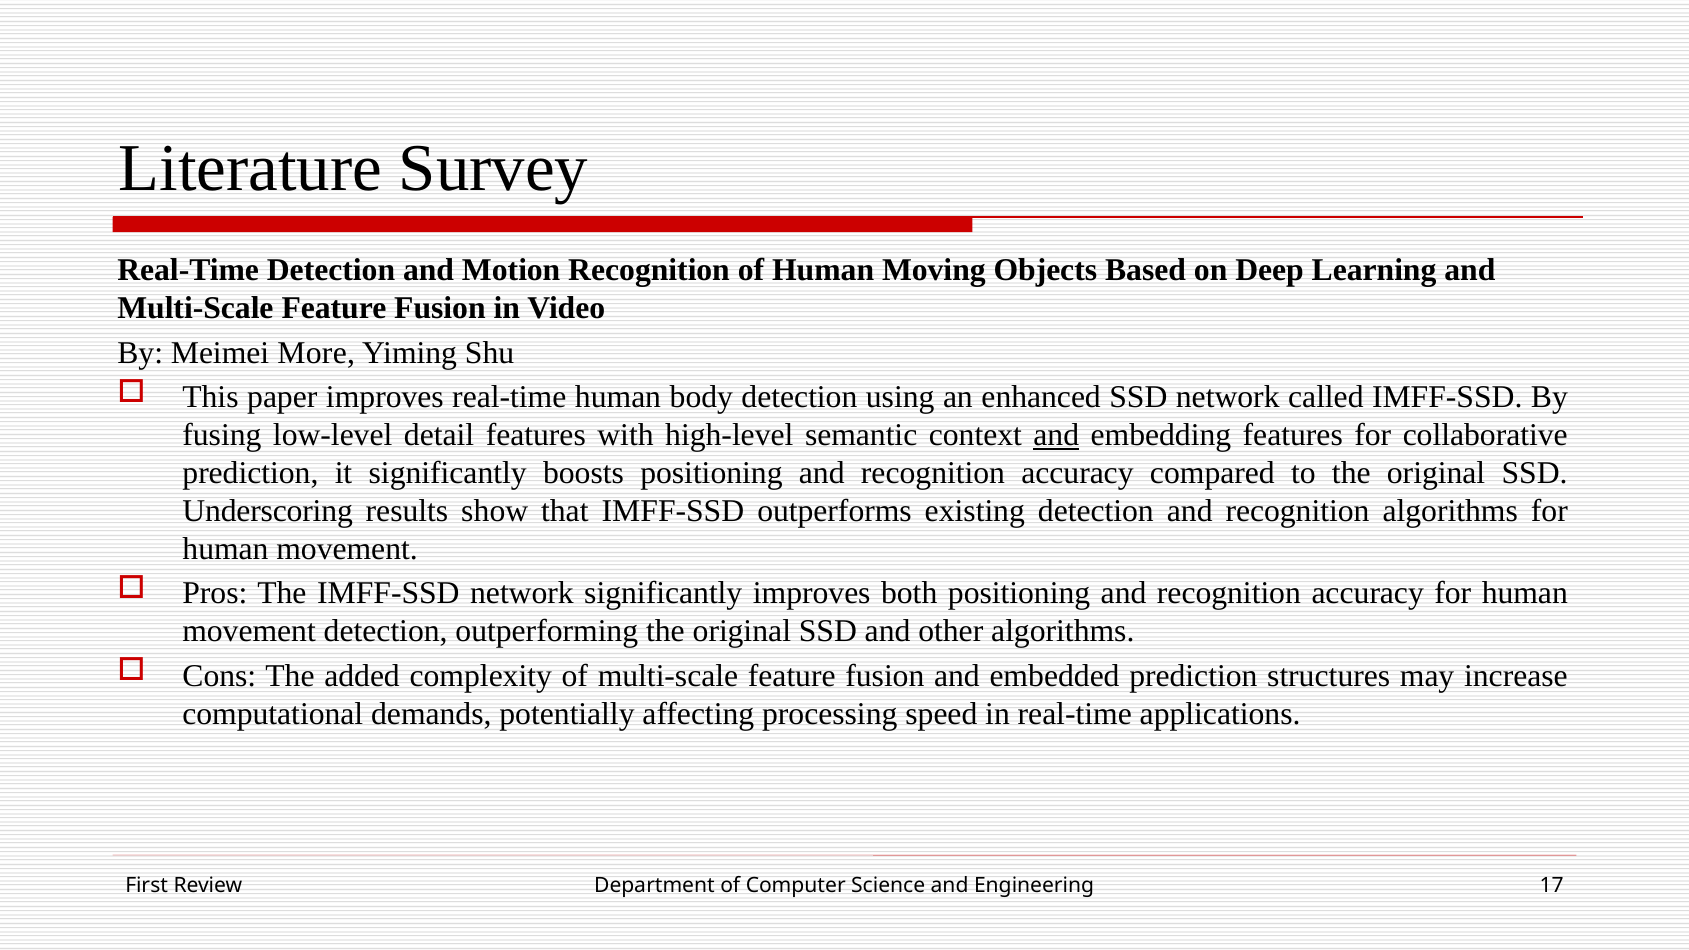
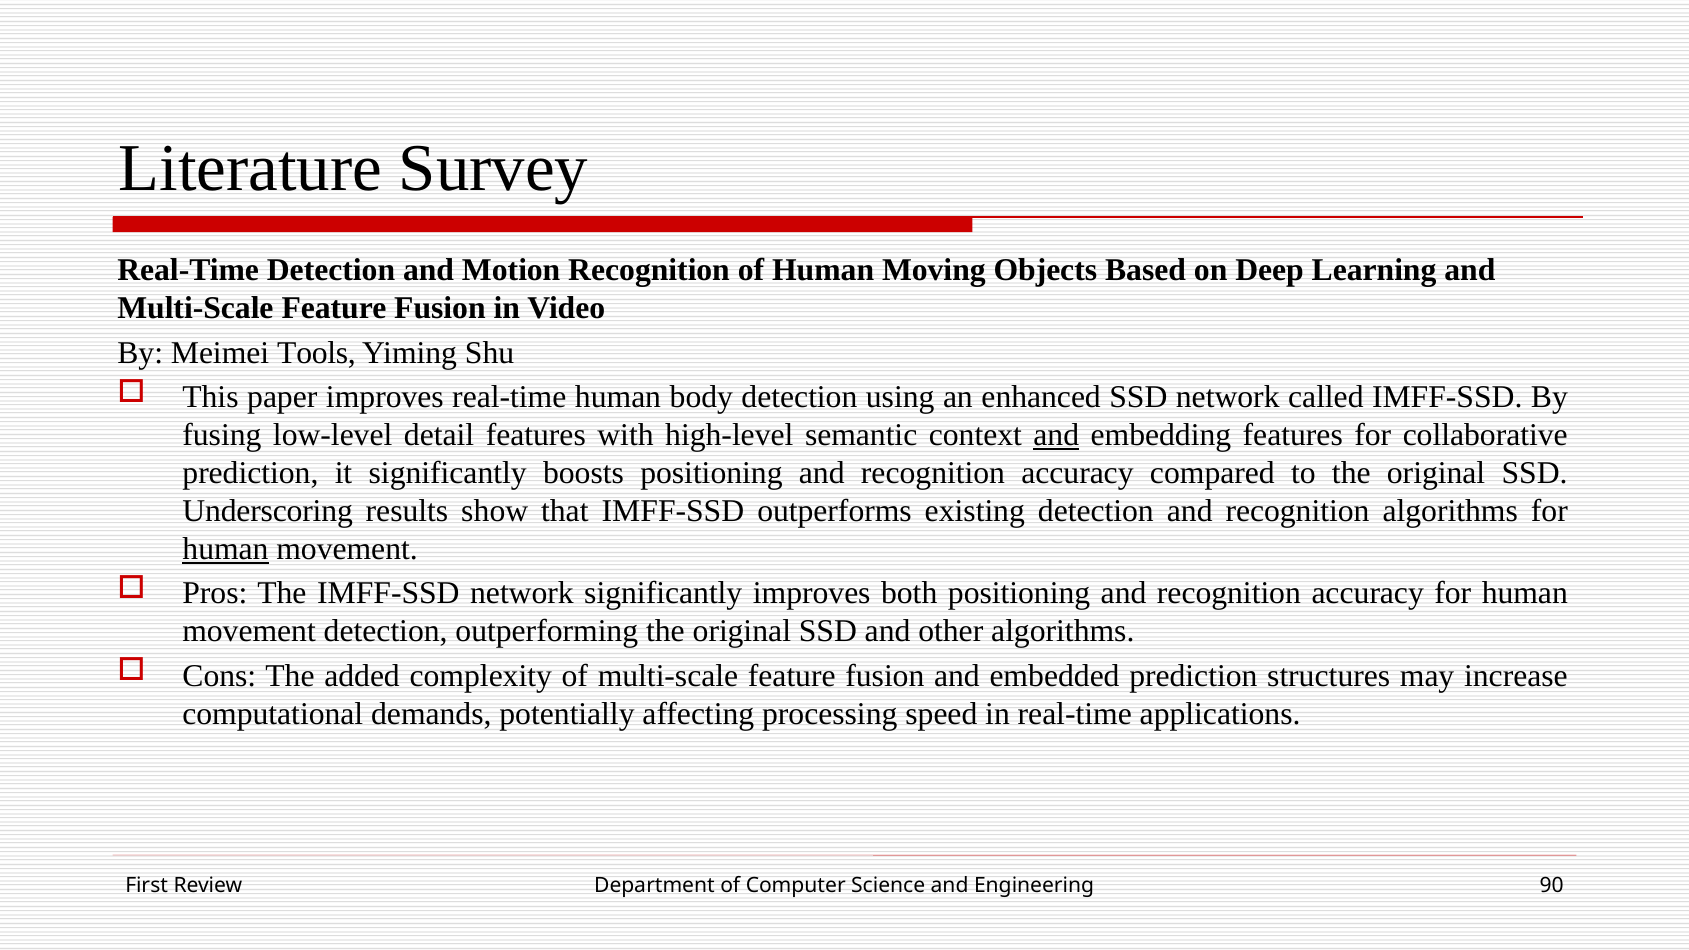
More: More -> Tools (316, 353)
human underline: none -> present (225, 549)
17: 17 -> 90 (1552, 886)
